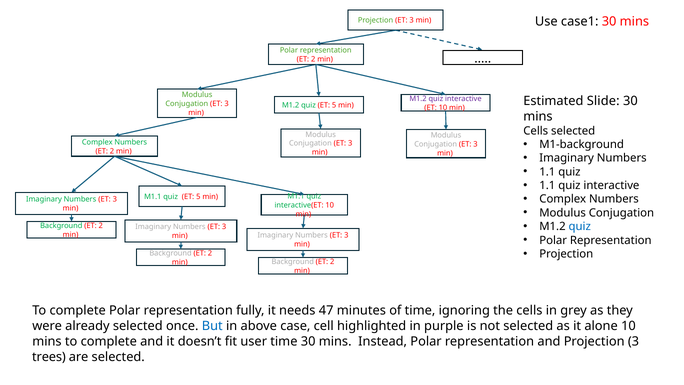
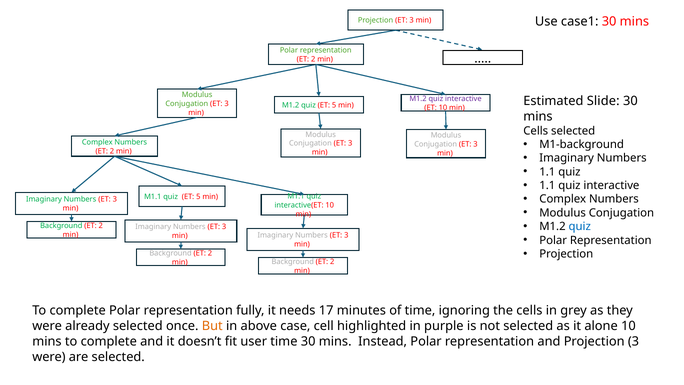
47: 47 -> 17 (326, 310)
But colour: blue -> orange (212, 326)
trees: trees -> were (49, 357)
